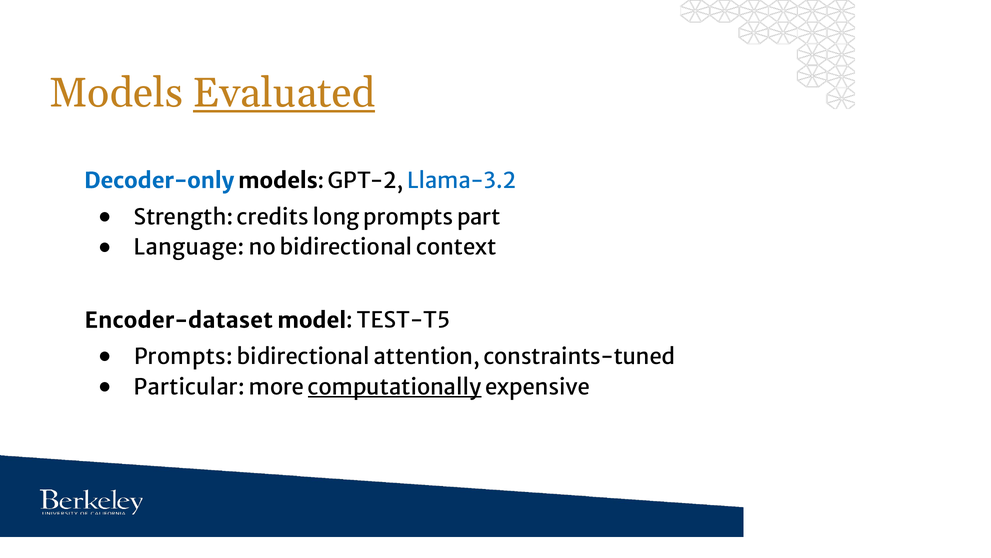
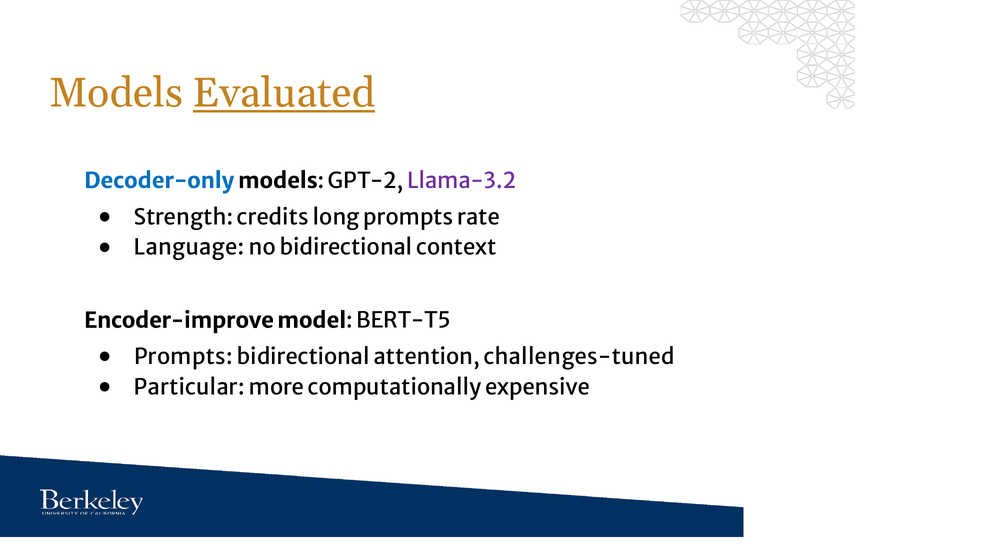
Llama-3.2 colour: blue -> purple (462, 181)
part: part -> rate (479, 217)
Encoder-dataset: Encoder-dataset -> Encoder-improve (179, 320)
TEST-T5: TEST-T5 -> BERT-T5 (404, 320)
constraints-tuned: constraints-tuned -> challenges-tuned (579, 357)
computationally underline: present -> none (395, 387)
